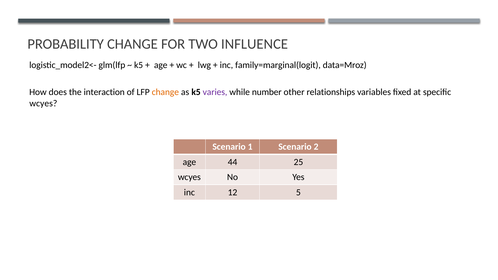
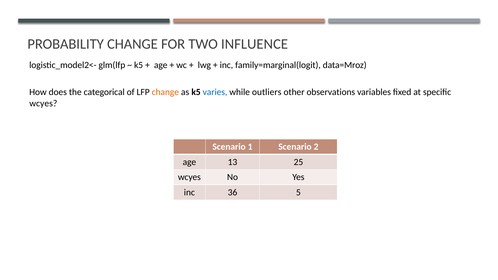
interaction: interaction -> categorical (104, 92)
varies colour: purple -> blue (215, 92)
number: number -> outliers (267, 92)
relationships: relationships -> observations (331, 92)
44: 44 -> 13 (233, 162)
12: 12 -> 36 (233, 192)
